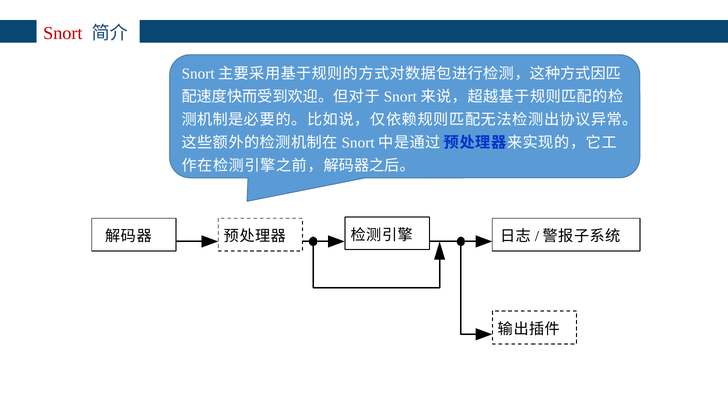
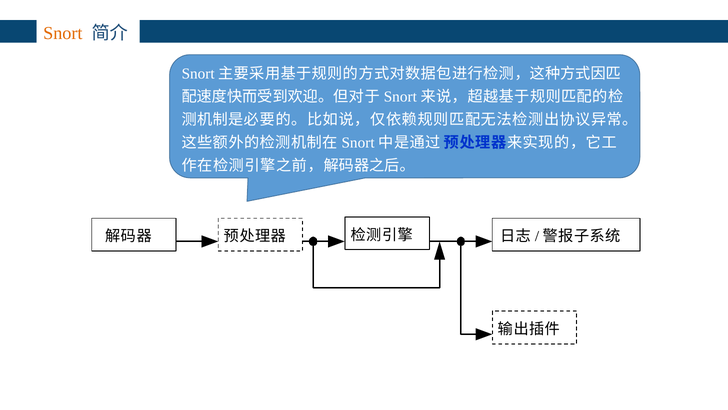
Snort colour: red -> orange (63, 33)
